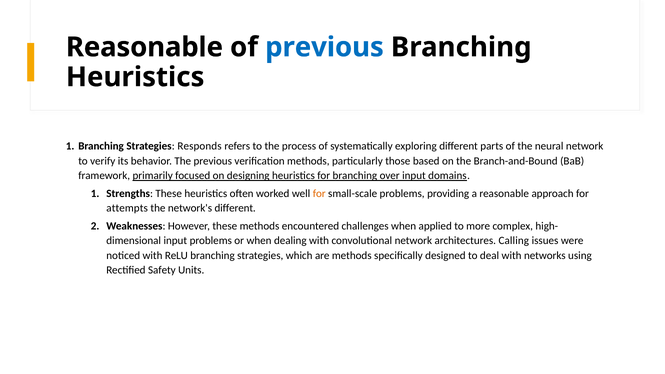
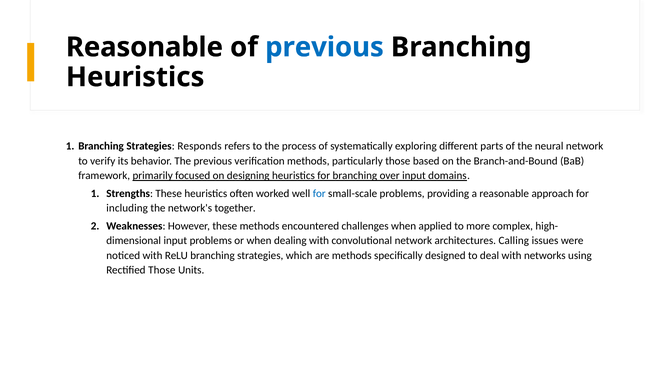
for colour: orange -> blue (319, 194)
attempts: attempts -> including (127, 208)
network's different: different -> together (235, 208)
Rectified Safety: Safety -> Those (162, 270)
